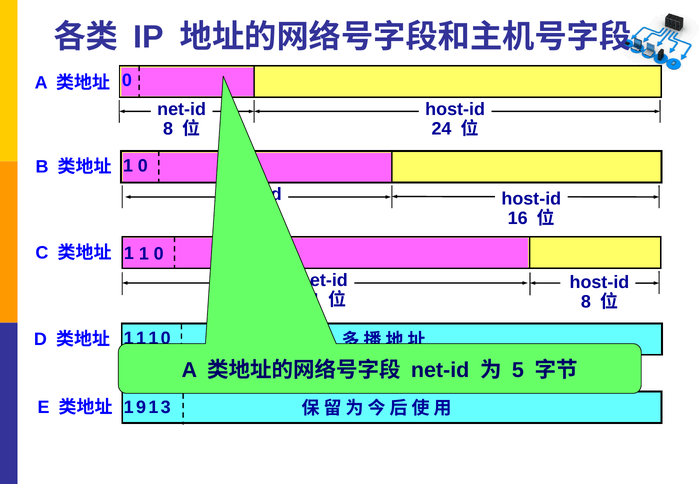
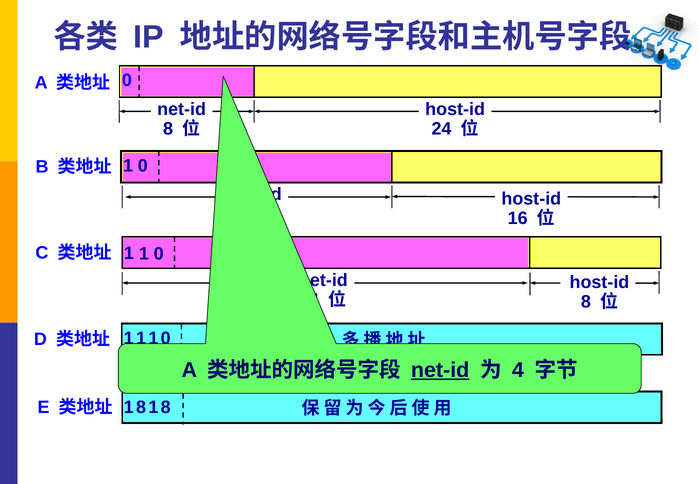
net-id underline: none -> present (440, 370)
5: 5 -> 4 (518, 370)
9: 9 -> 8 (141, 407)
3: 3 -> 8 (166, 407)
